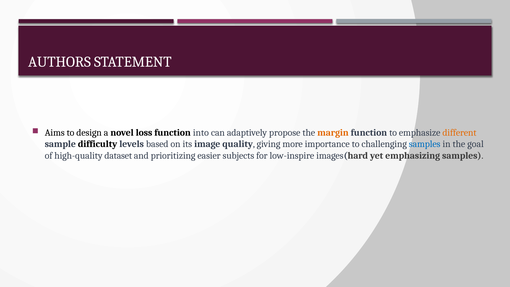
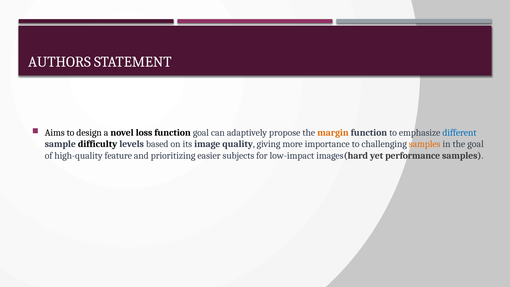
function into: into -> goal (201, 133)
different colour: orange -> blue (459, 133)
samples colour: blue -> orange (425, 144)
dataset: dataset -> feature (118, 156)
low-inspire: low-inspire -> low-impact (292, 156)
emphasizing: emphasizing -> performance (413, 156)
